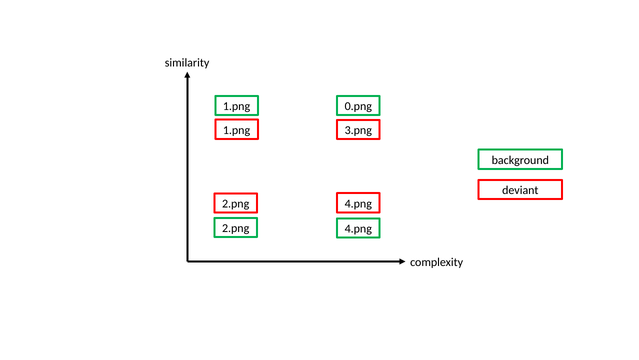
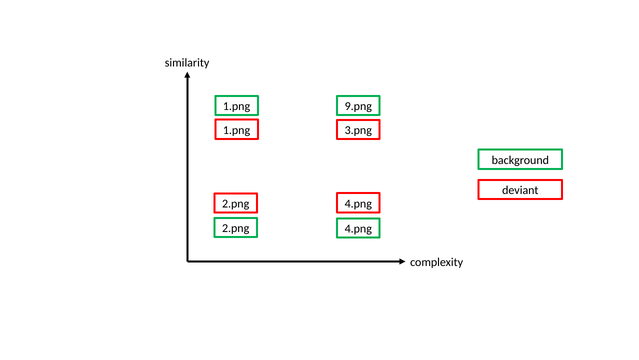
0.png: 0.png -> 9.png (358, 106)
